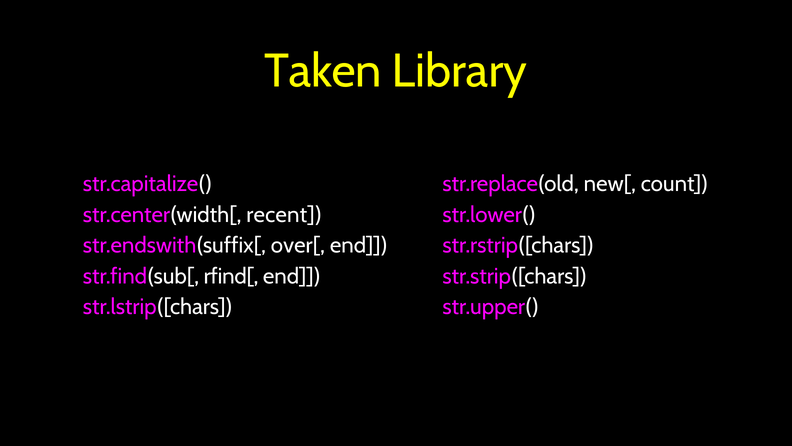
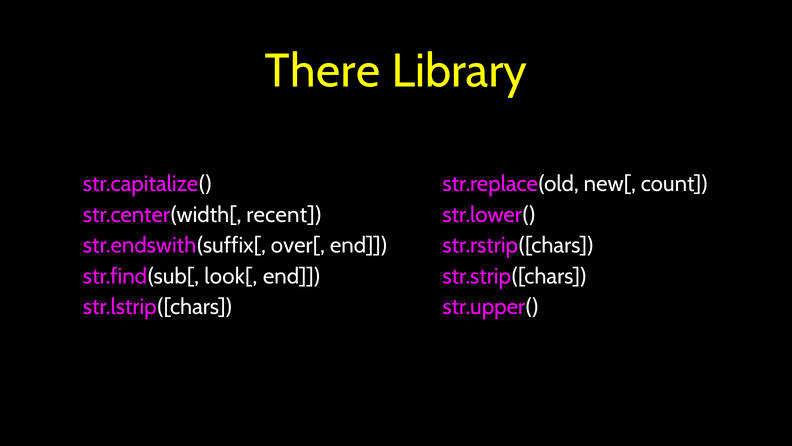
Taken: Taken -> There (323, 71)
rfind[: rfind[ -> look[ (231, 276)
